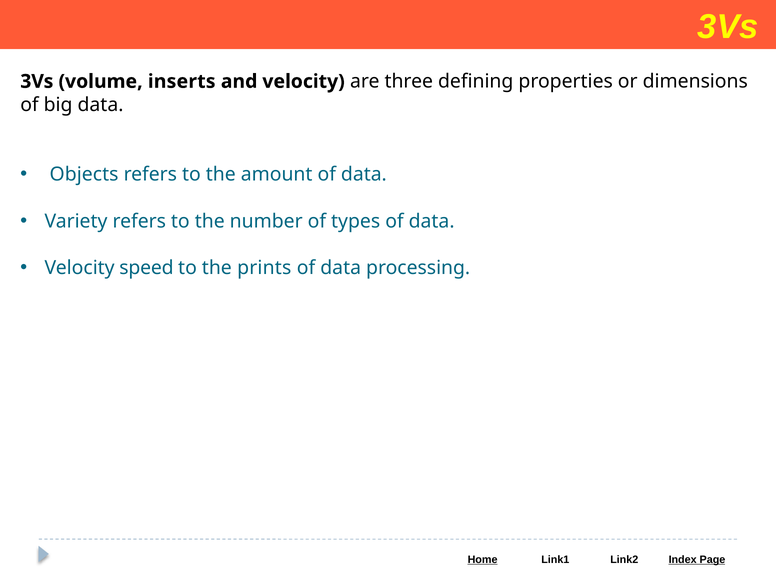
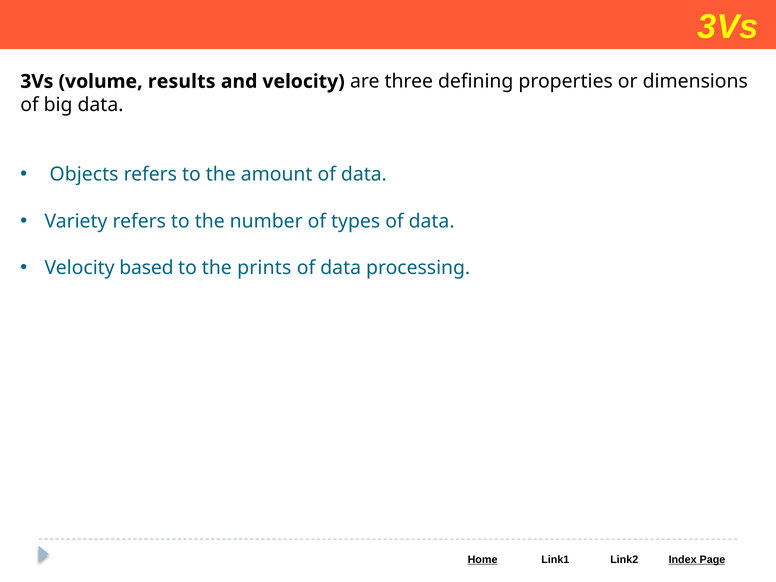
inserts: inserts -> results (182, 81)
speed: speed -> based (146, 268)
